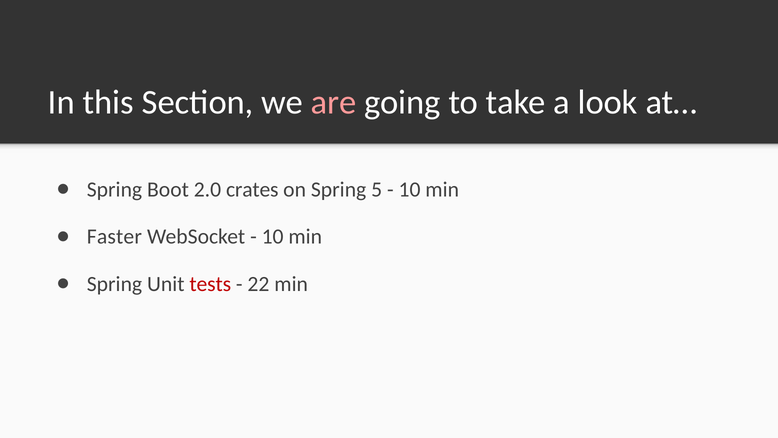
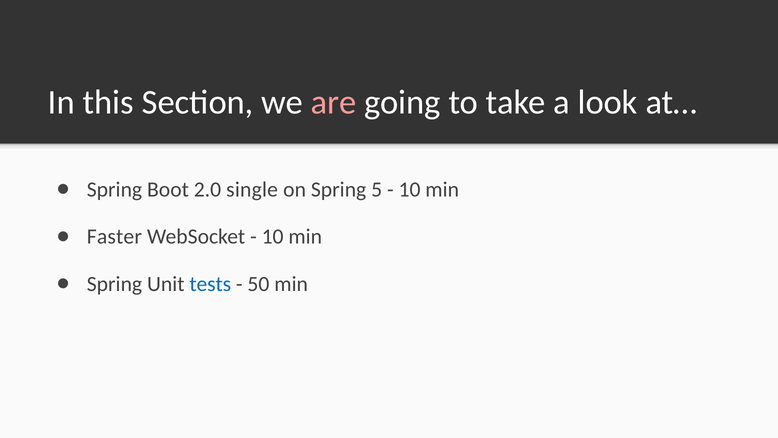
crates: crates -> single (252, 189)
tests colour: red -> blue (210, 284)
22: 22 -> 50 (258, 284)
